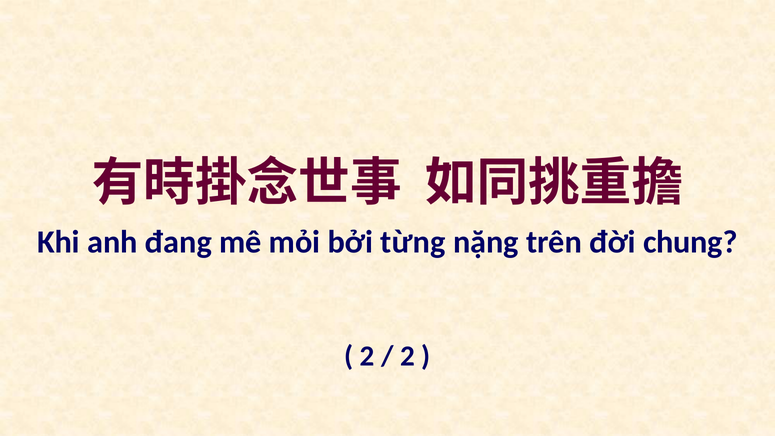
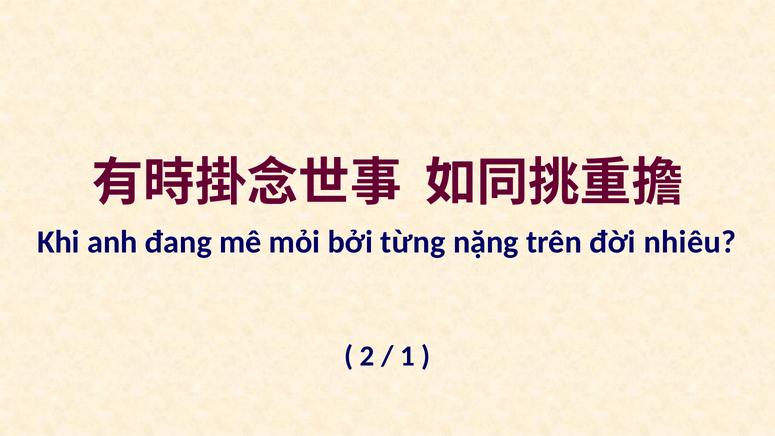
chung: chung -> nhiêu (690, 242)
2: 2 -> 1 (408, 356)
